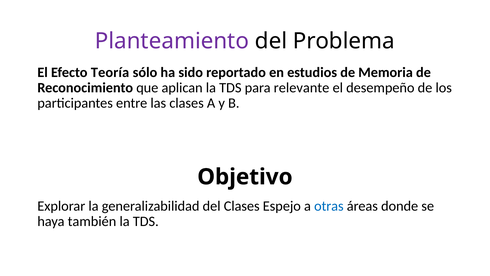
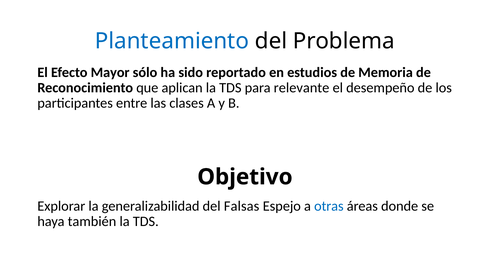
Planteamiento colour: purple -> blue (172, 41)
Teoría: Teoría -> Mayor (110, 72)
del Clases: Clases -> Falsas (242, 206)
